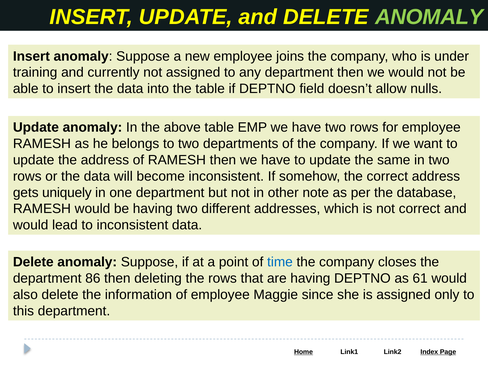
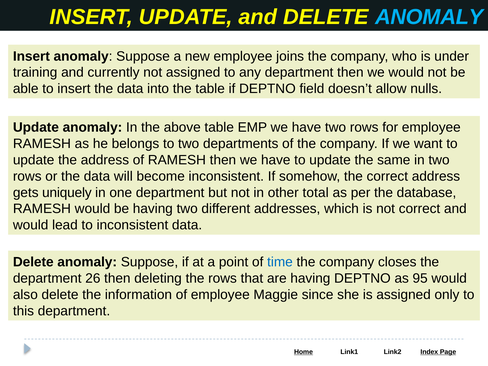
ANOMALY colour: light green -> light blue (429, 17)
note: note -> total (316, 193)
86: 86 -> 26 (93, 278)
61: 61 -> 95 (420, 278)
